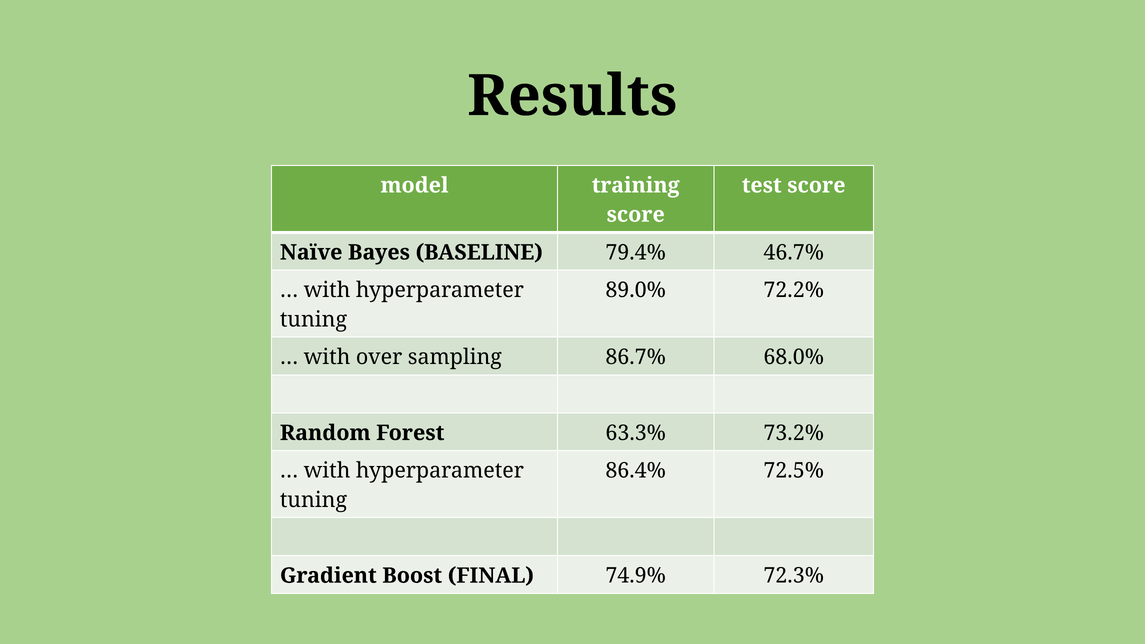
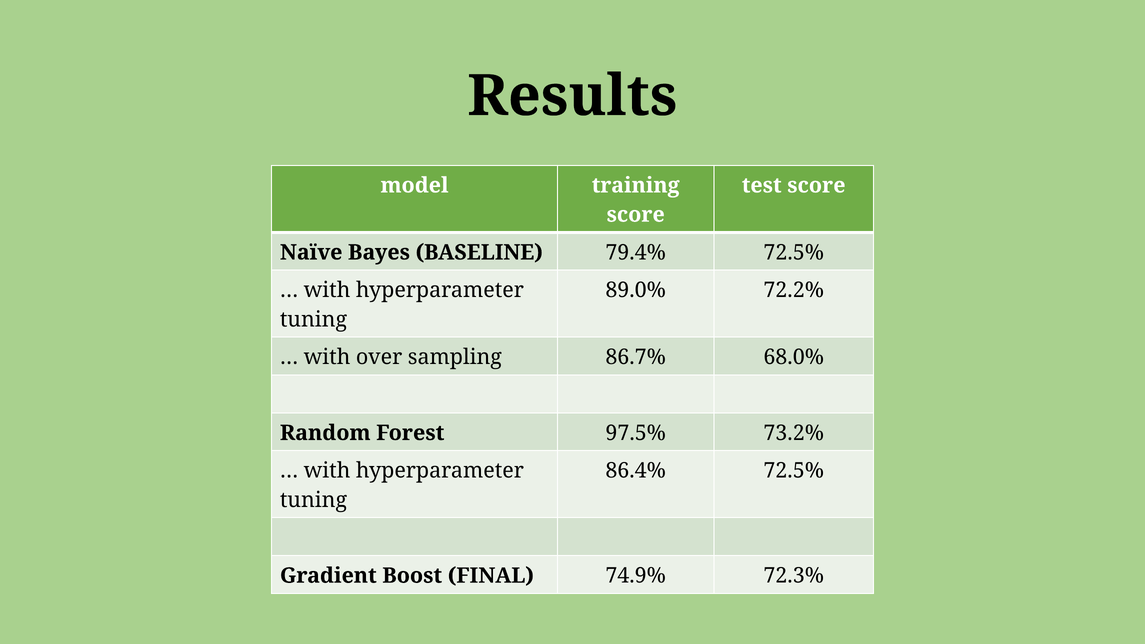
79.4% 46.7%: 46.7% -> 72.5% (794, 252)
63.3%: 63.3% -> 97.5% (636, 433)
